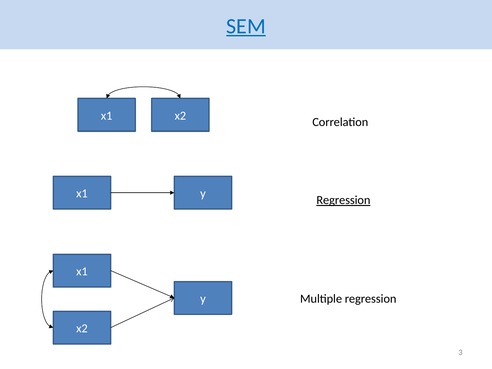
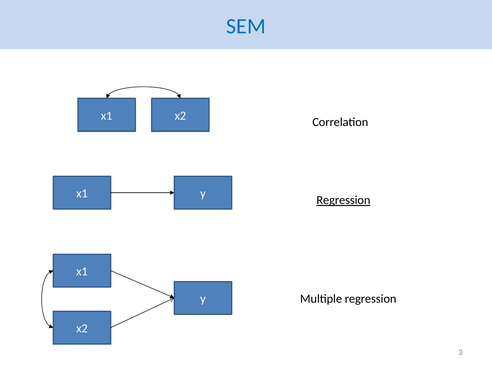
SEM underline: present -> none (246, 26)
